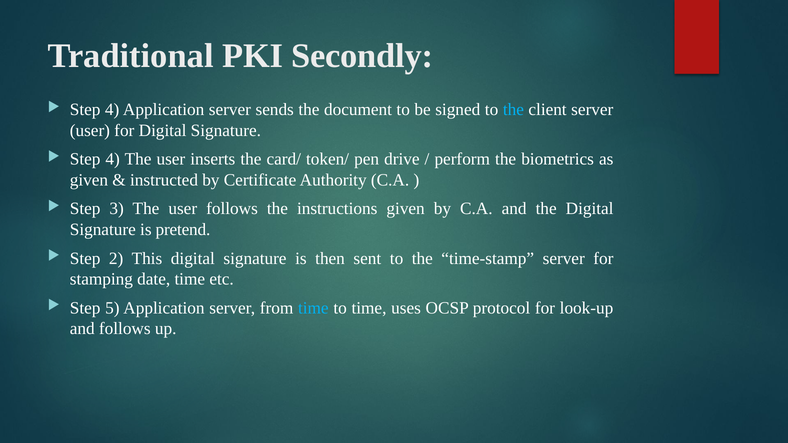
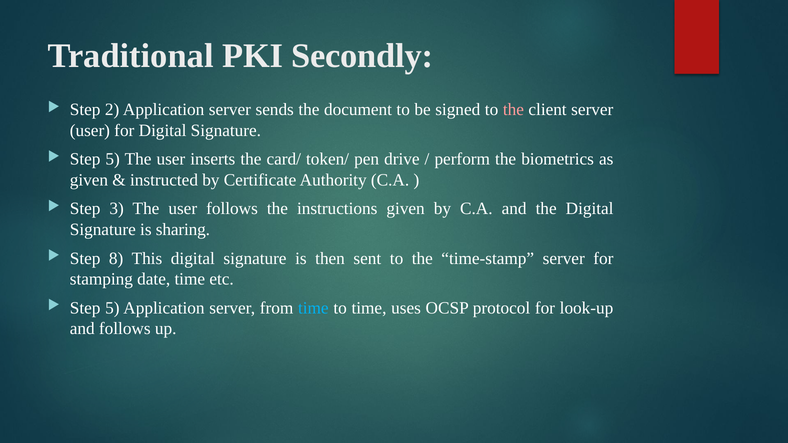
4: 4 -> 2 (112, 110)
the colour: light blue -> pink (513, 110)
4: 4 -> 5 (113, 159)
pretend: pretend -> sharing (183, 230)
2: 2 -> 8 (116, 258)
